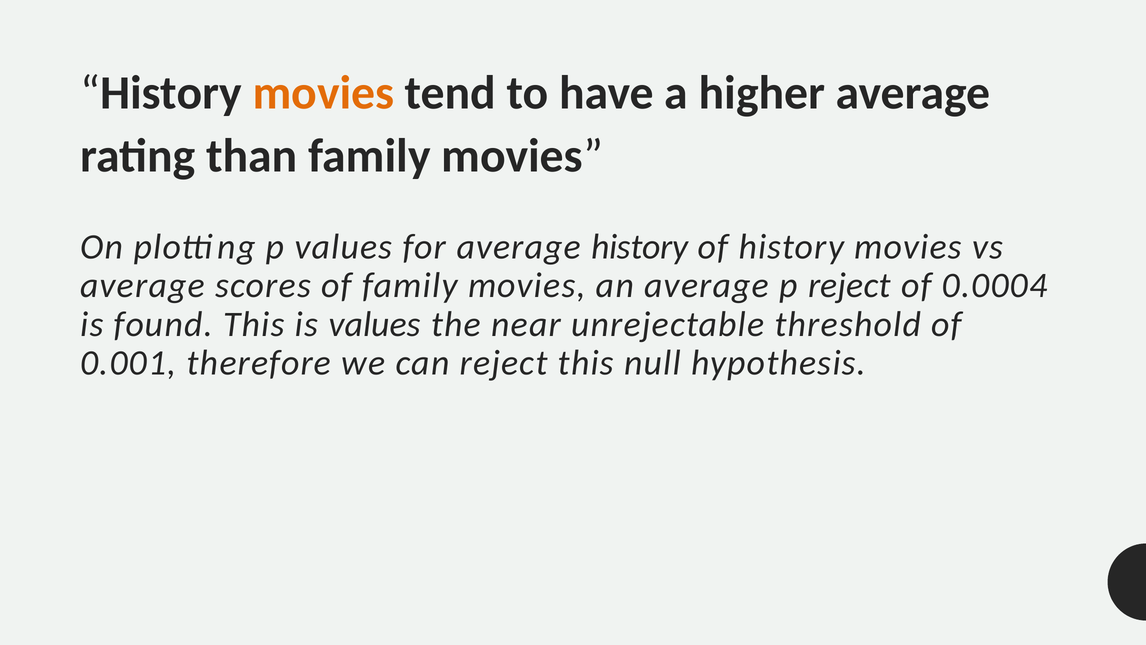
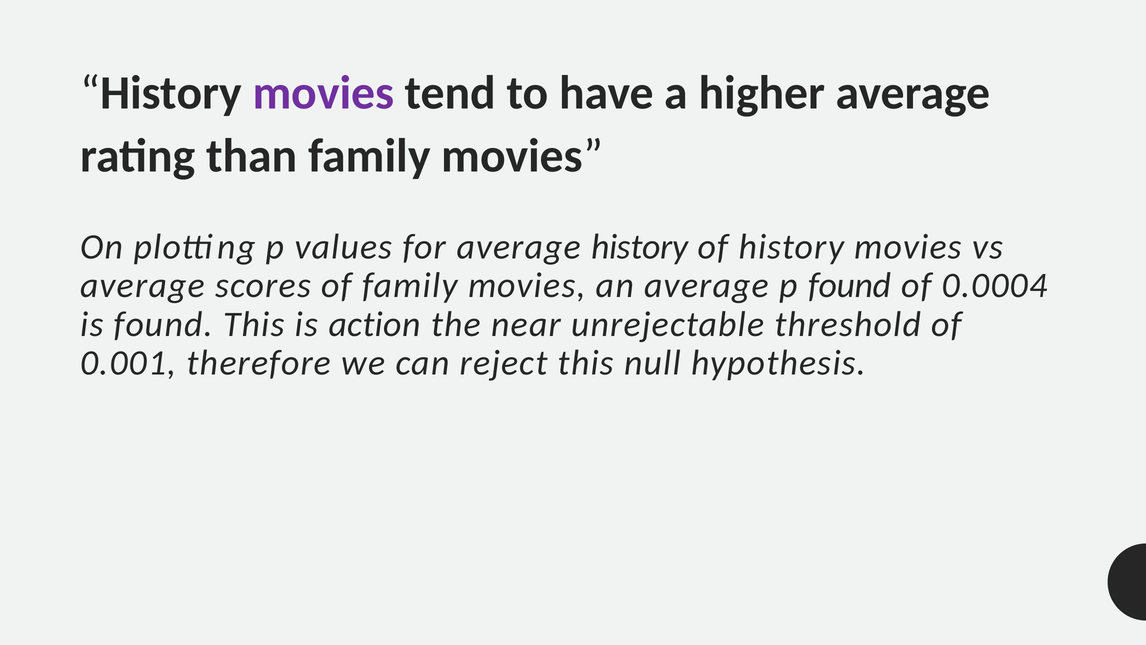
movies colour: orange -> purple (323, 93)
p reject: reject -> found (850, 285)
is values: values -> action (375, 324)
